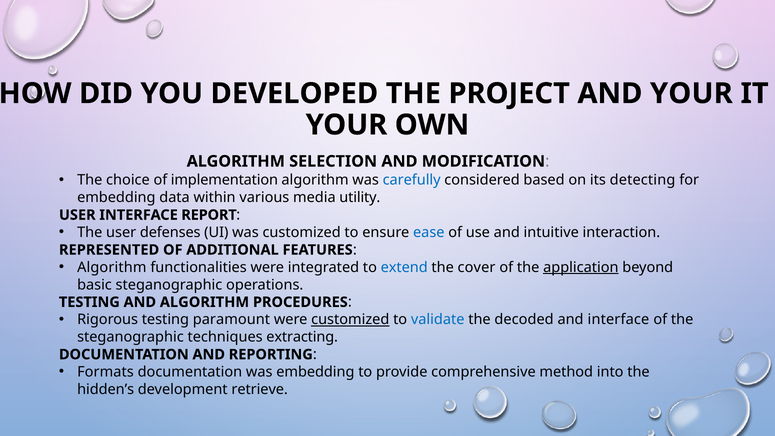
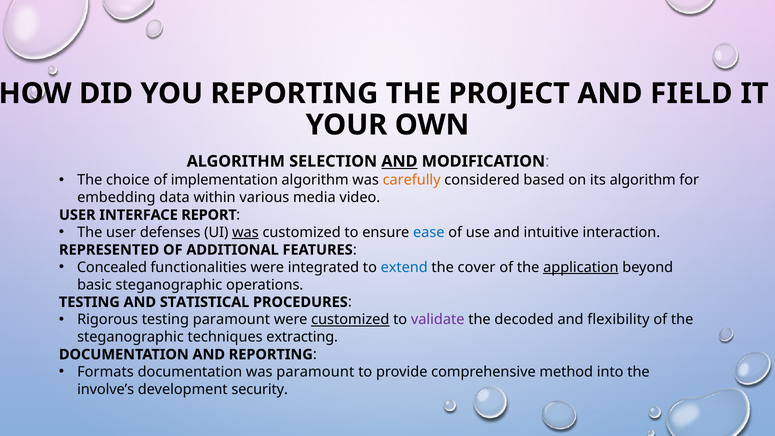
YOU DEVELOPED: DEVELOPED -> REPORTING (294, 93)
AND YOUR: YOUR -> FIELD (691, 93)
AND underline: none -> present (399, 161)
carefully colour: blue -> orange (412, 180)
its detecting: detecting -> algorithm (643, 180)
utility: utility -> video (360, 197)
was underline: none -> present (245, 232)
Algorithm: Algorithm -> Concealed (112, 267)
AND ALGORITHM: ALGORITHM -> STATISTICAL (205, 302)
validate colour: blue -> purple (438, 320)
and interface: interface -> flexibility (618, 320)
was embedding: embedding -> paramount (315, 372)
hidden’s: hidden’s -> involve’s (106, 389)
retrieve: retrieve -> security (260, 389)
